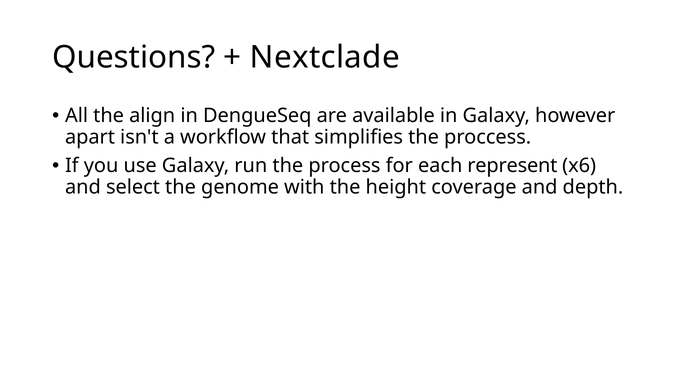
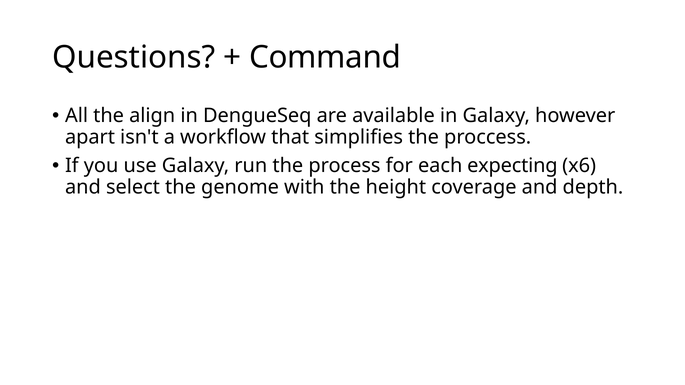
Nextclade: Nextclade -> Command (325, 58)
represent: represent -> expecting (512, 166)
